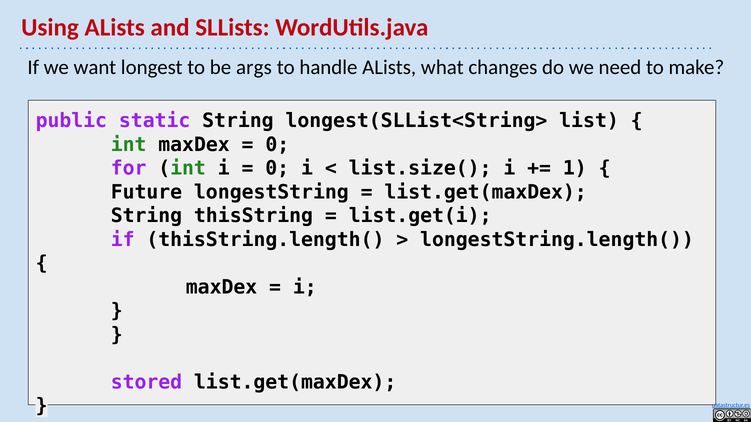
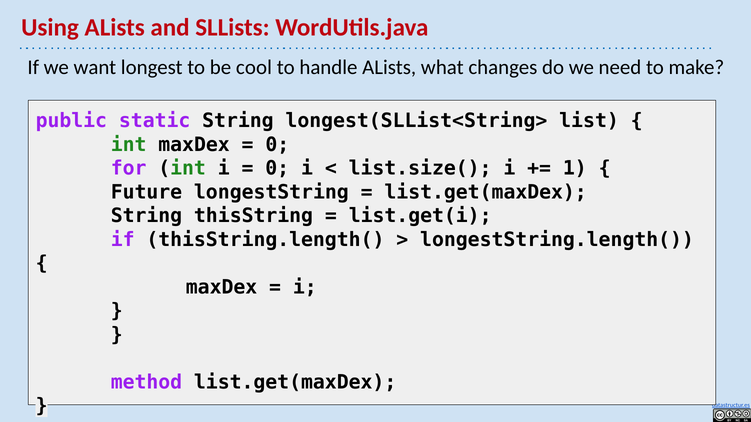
args: args -> cool (254, 67)
stored: stored -> method (146, 383)
